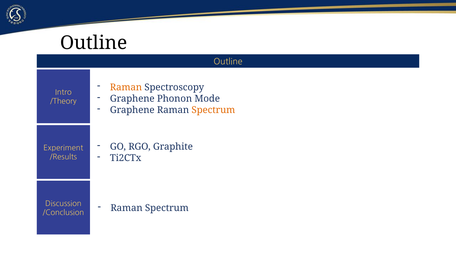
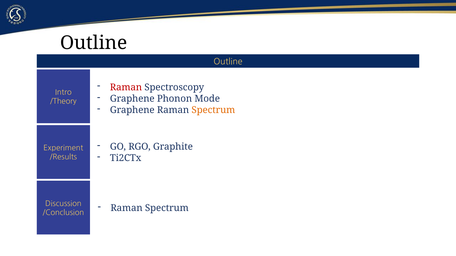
Raman colour: orange -> red (126, 88)
